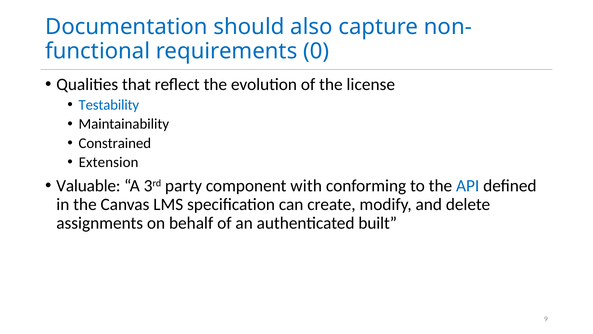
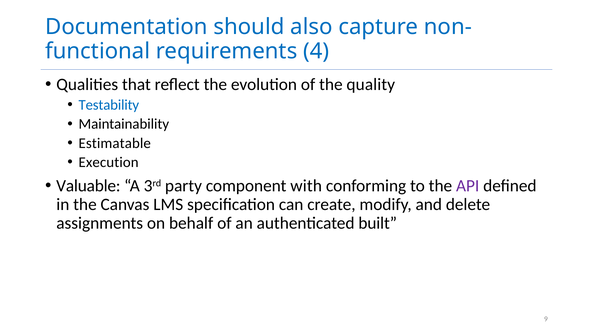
0: 0 -> 4 (316, 51)
license: license -> quality (371, 84)
Constrained: Constrained -> Estimatable (115, 143)
Extension: Extension -> Execution (109, 162)
API colour: blue -> purple (468, 186)
